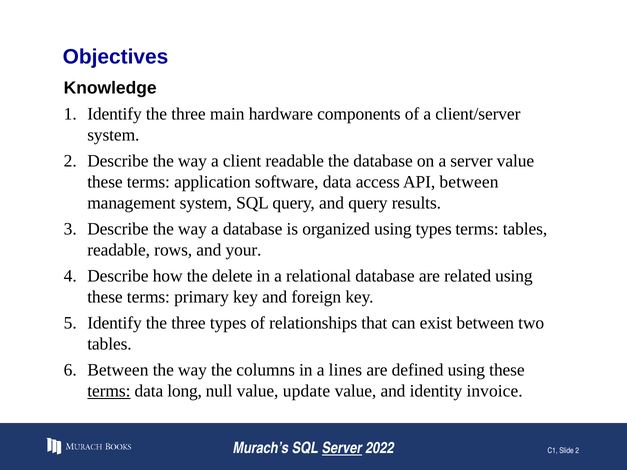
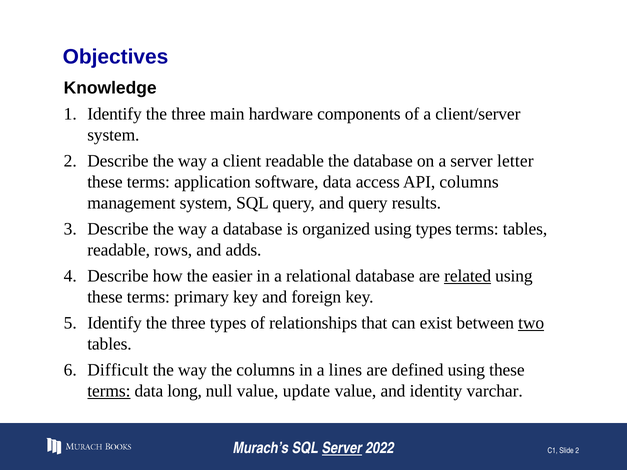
server value: value -> letter (515, 161)
API between: between -> columns (469, 182)
your: your -> adds (244, 250)
delete: delete -> easier (232, 276)
related underline: none -> present (468, 276)
two underline: none -> present (531, 323)
Between: Between -> Difficult (118, 370)
invoice: invoice -> varchar (495, 391)
